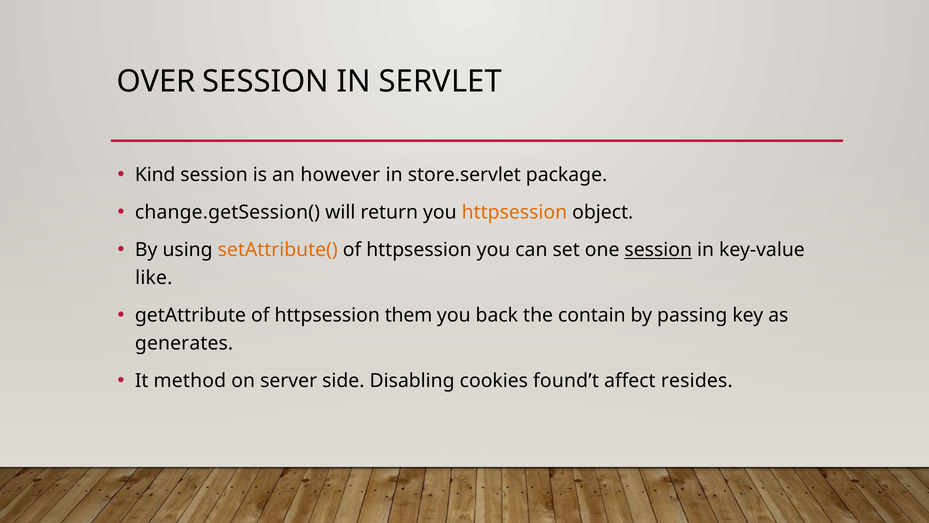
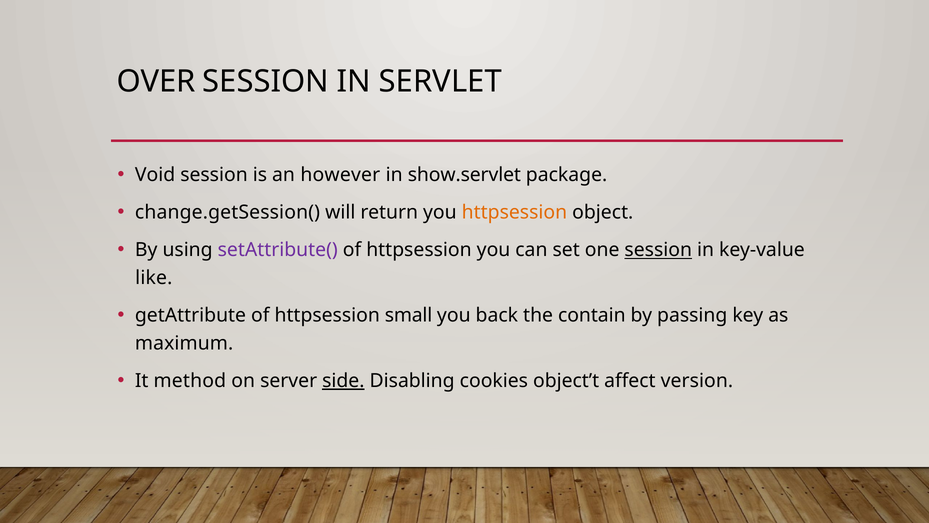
Kind: Kind -> Void (155, 175)
store.servlet: store.servlet -> show.servlet (464, 175)
setAttribute( colour: orange -> purple (278, 250)
them: them -> small (409, 315)
generates: generates -> maximum (184, 343)
side underline: none -> present (343, 381)
found’t: found’t -> object’t (566, 381)
resides: resides -> version (697, 381)
